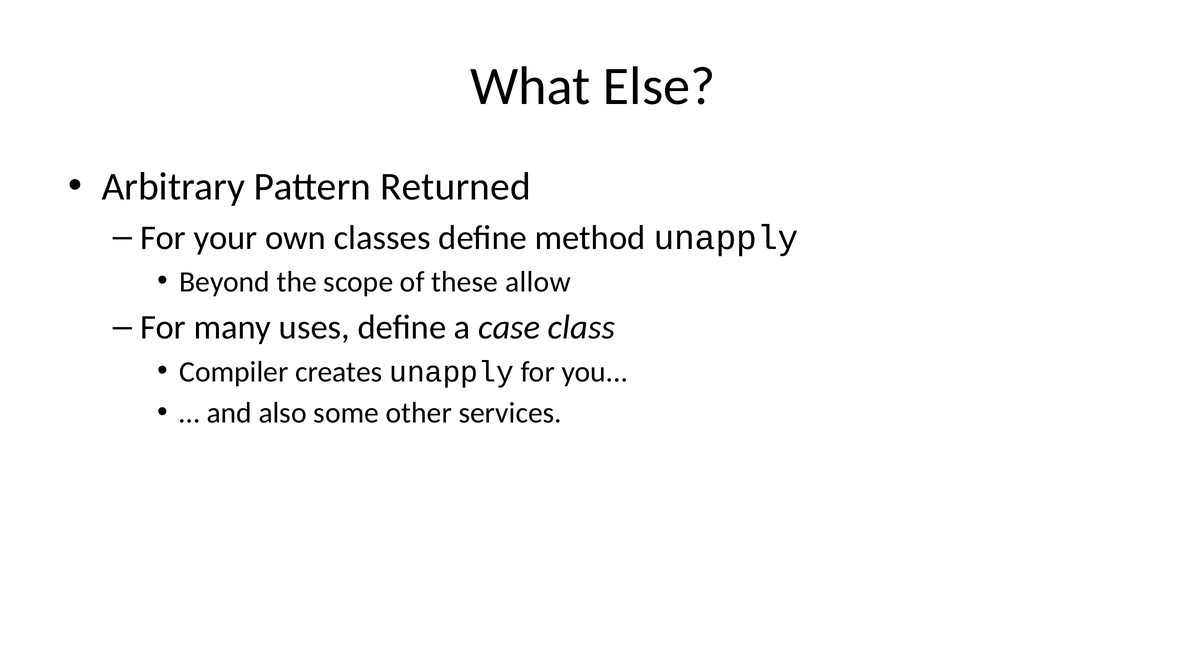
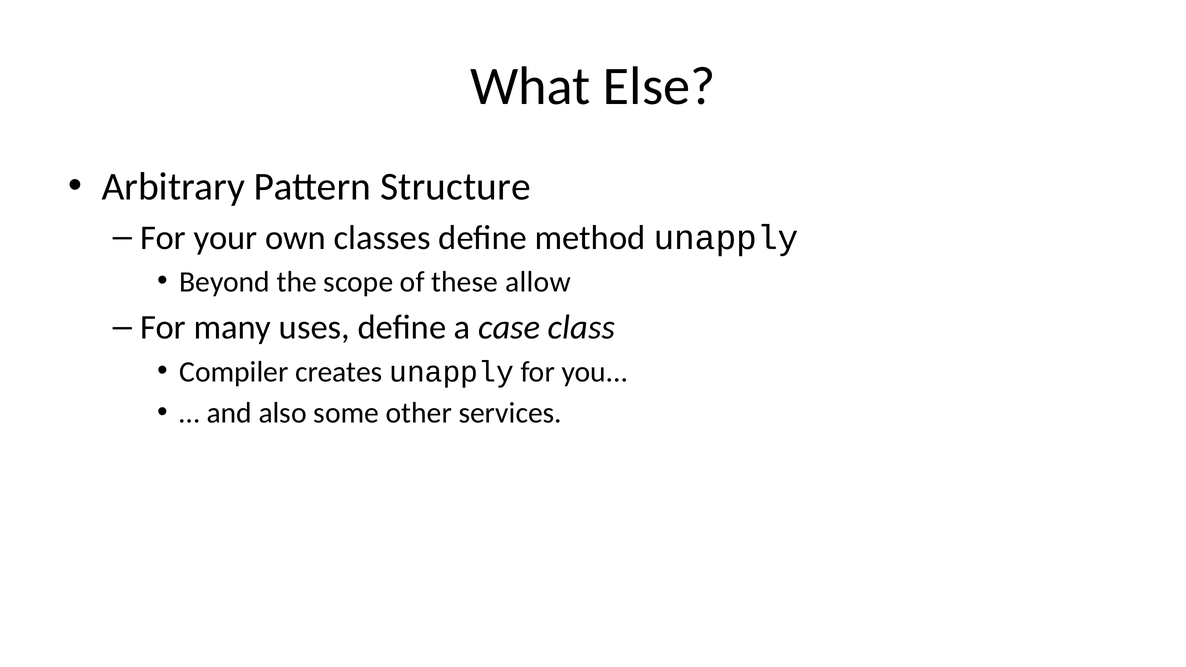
Returned: Returned -> Structure (455, 187)
